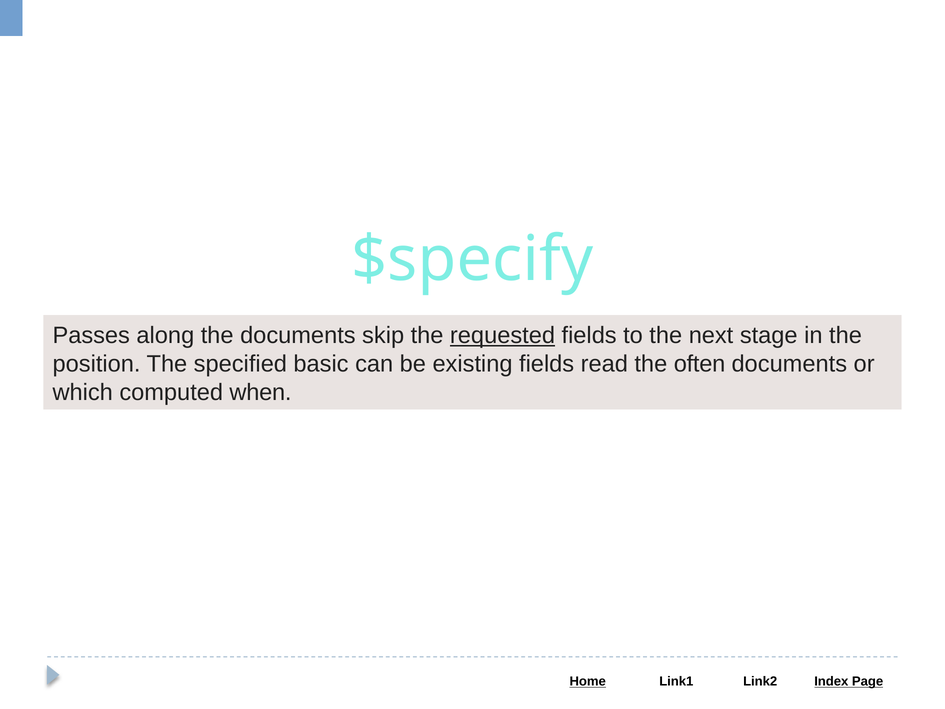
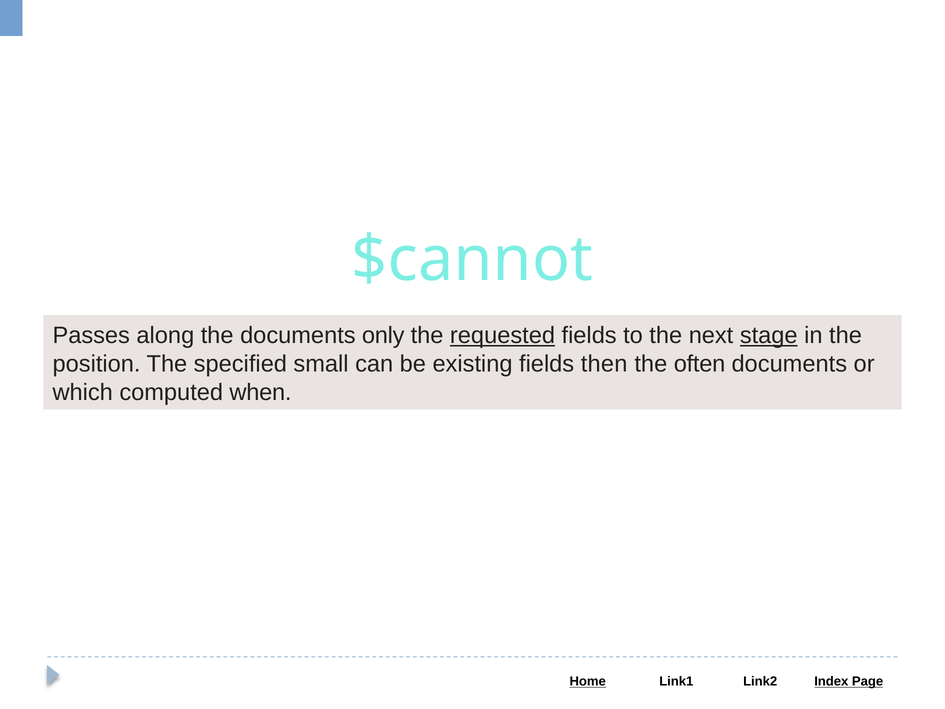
$specify: $specify -> $cannot (472, 259)
skip: skip -> only (383, 335)
stage underline: none -> present (769, 335)
basic: basic -> small (321, 364)
read: read -> then (604, 364)
